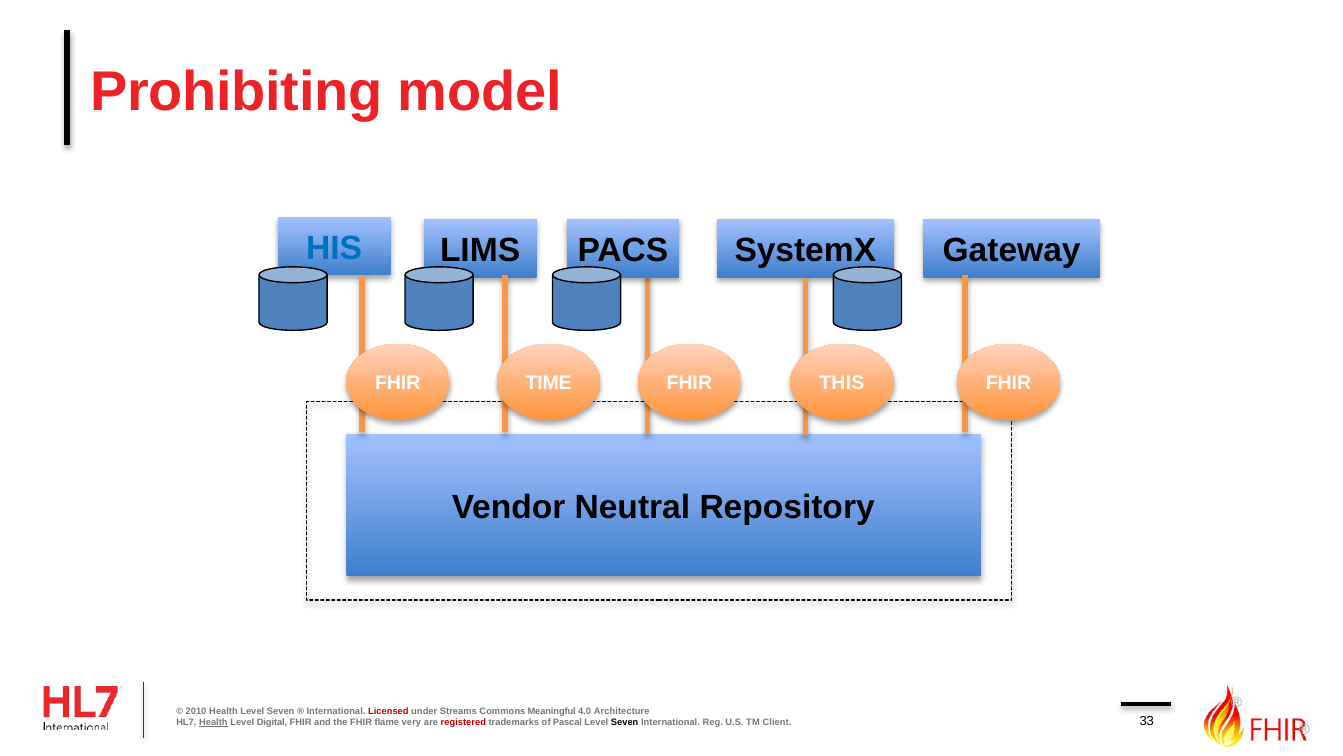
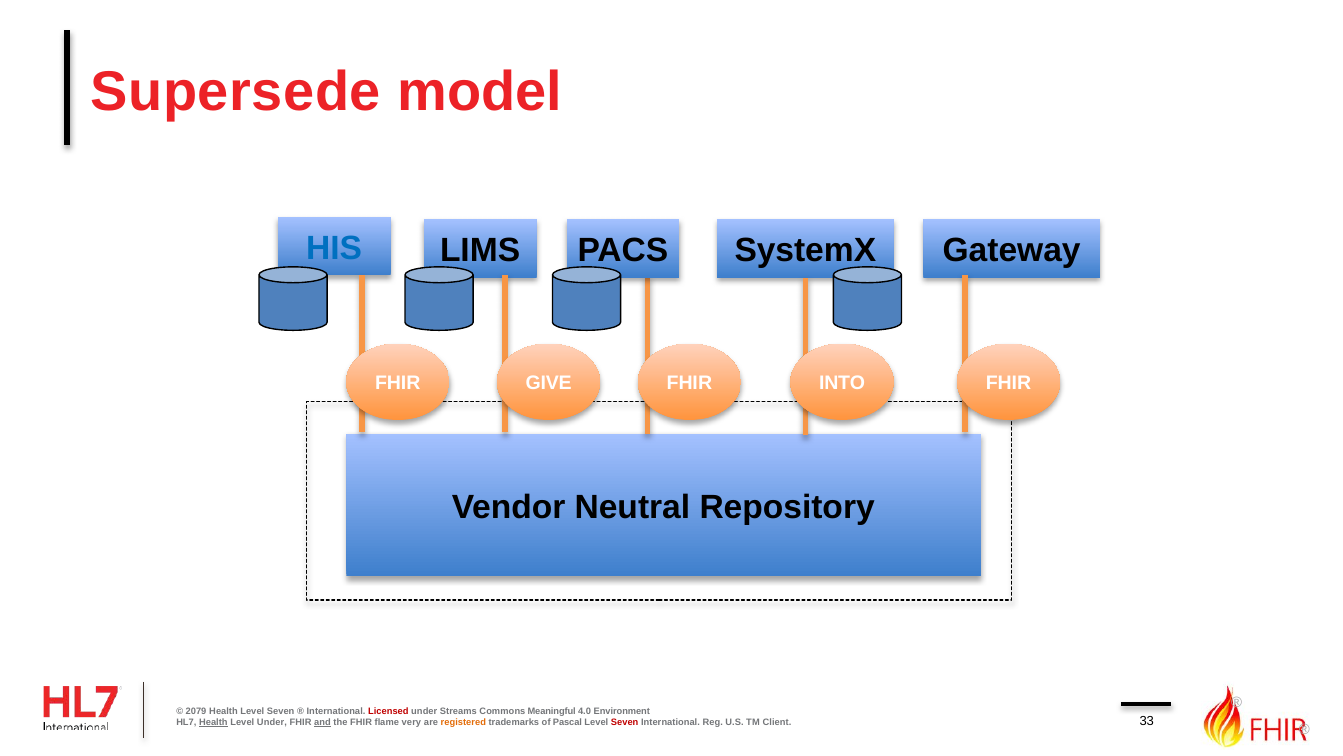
Prohibiting: Prohibiting -> Supersede (236, 92)
TIME: TIME -> GIVE (549, 383)
THIS: THIS -> INTO (842, 383)
2010: 2010 -> 2079 (196, 711)
Architecture: Architecture -> Environment (622, 711)
Level Digital: Digital -> Under (272, 722)
and underline: none -> present (322, 722)
registered colour: red -> orange (463, 722)
Seven colour: black -> red (625, 722)
